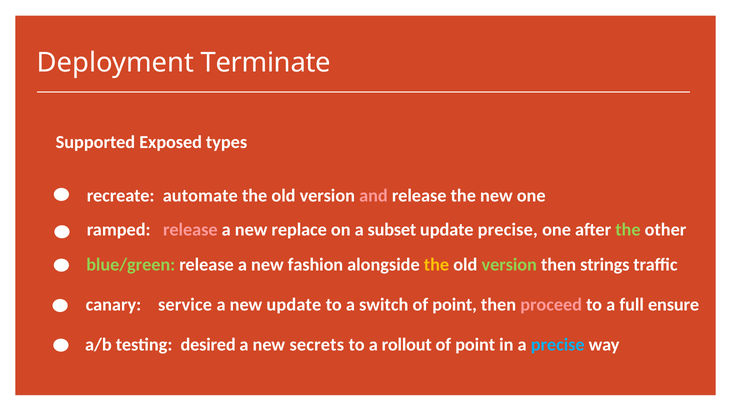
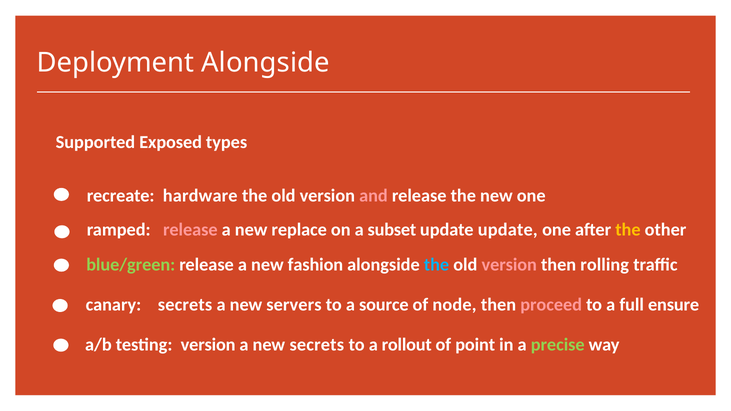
Deployment Terminate: Terminate -> Alongside (266, 63)
automate: automate -> hardware (200, 196)
update precise: precise -> update (508, 230)
the colour: light green -> yellow (628, 230)
the colour: yellow -> light blue (437, 265)
version colour: light green -> pink (509, 265)
strings: strings -> rolling (605, 265)
canary service: service -> secrets (185, 305)
new update: update -> servers (294, 305)
switch: switch -> source (384, 305)
point: point -> node (455, 305)
testing desired: desired -> version (208, 345)
precise colour: light blue -> light green (558, 345)
